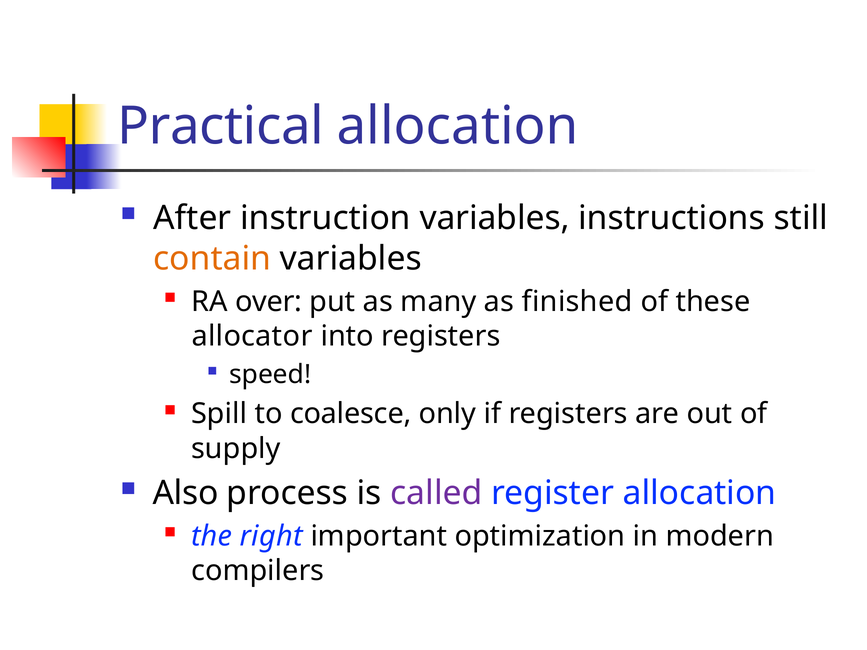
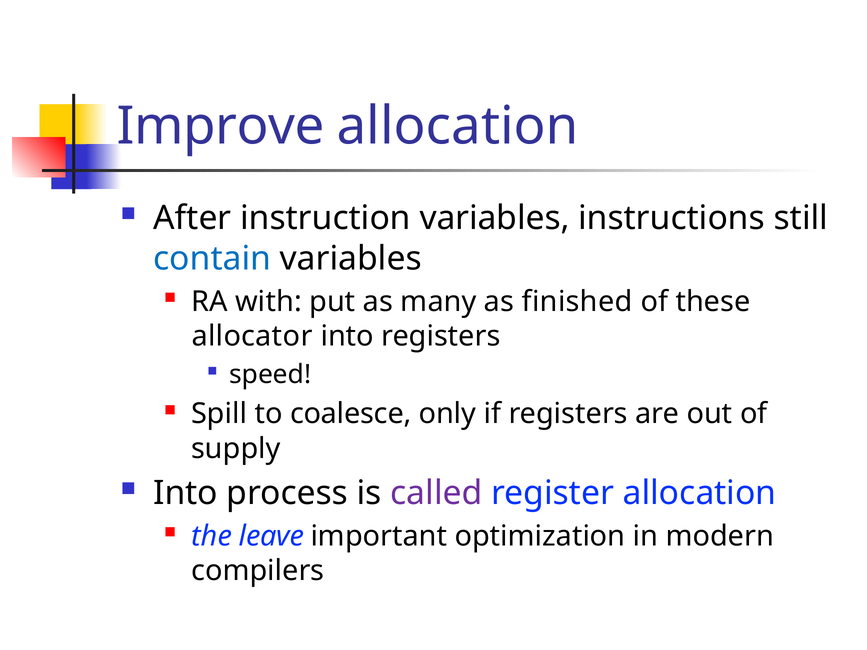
Practical: Practical -> Improve (221, 126)
contain colour: orange -> blue (212, 259)
over: over -> with (268, 302)
Also: Also -> Into (186, 493)
right: right -> leave (271, 536)
